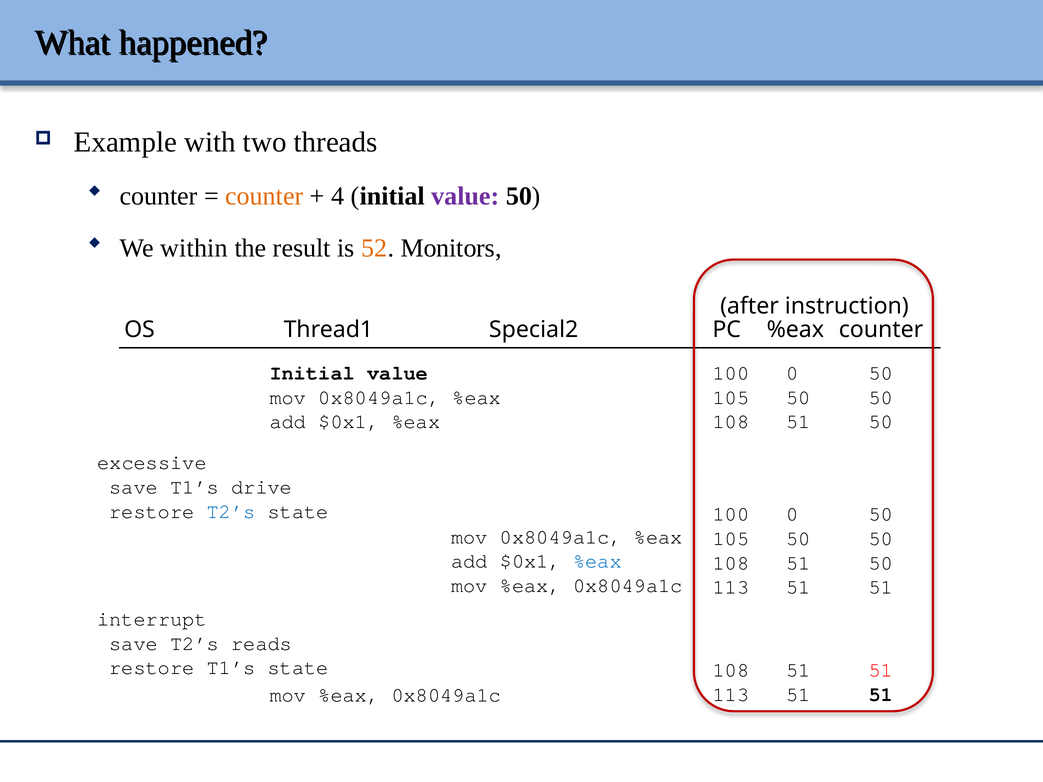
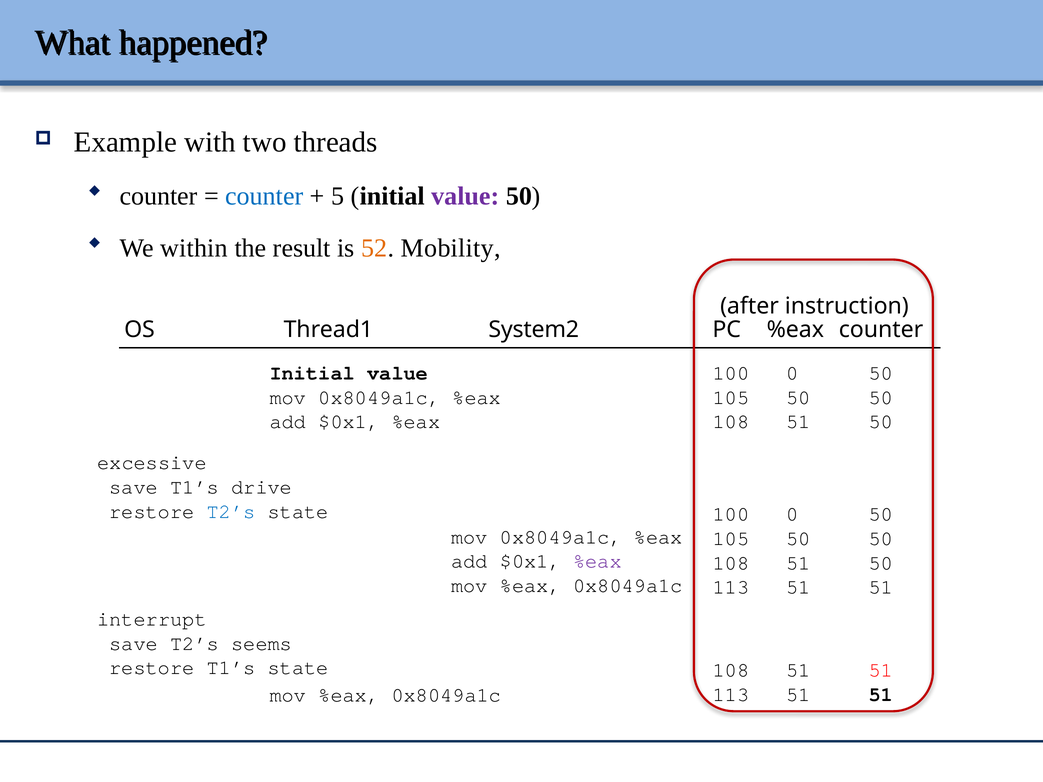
counter colour: orange -> blue (264, 196)
4: 4 -> 5 (338, 196)
Monitors: Monitors -> Mobility (451, 248)
Special2: Special2 -> System2 (534, 330)
%eax colour: blue -> purple (597, 561)
reads: reads -> seems (262, 644)
